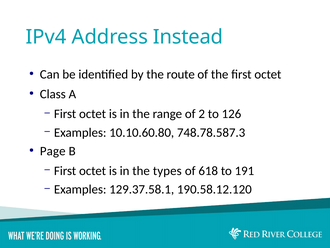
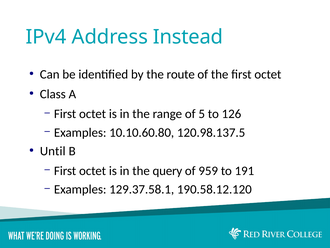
2: 2 -> 5 (202, 114)
748.78.587.3: 748.78.587.3 -> 120.98.137.5 (211, 132)
Page: Page -> Until (53, 151)
types: types -> query (167, 171)
618: 618 -> 959 (208, 171)
